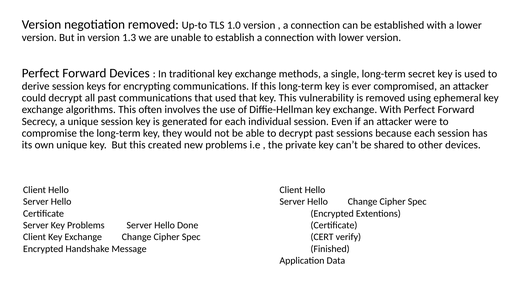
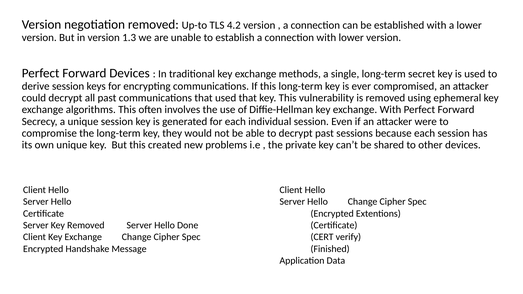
1.0: 1.0 -> 4.2 (234, 25)
Key Problems: Problems -> Removed (86, 225)
